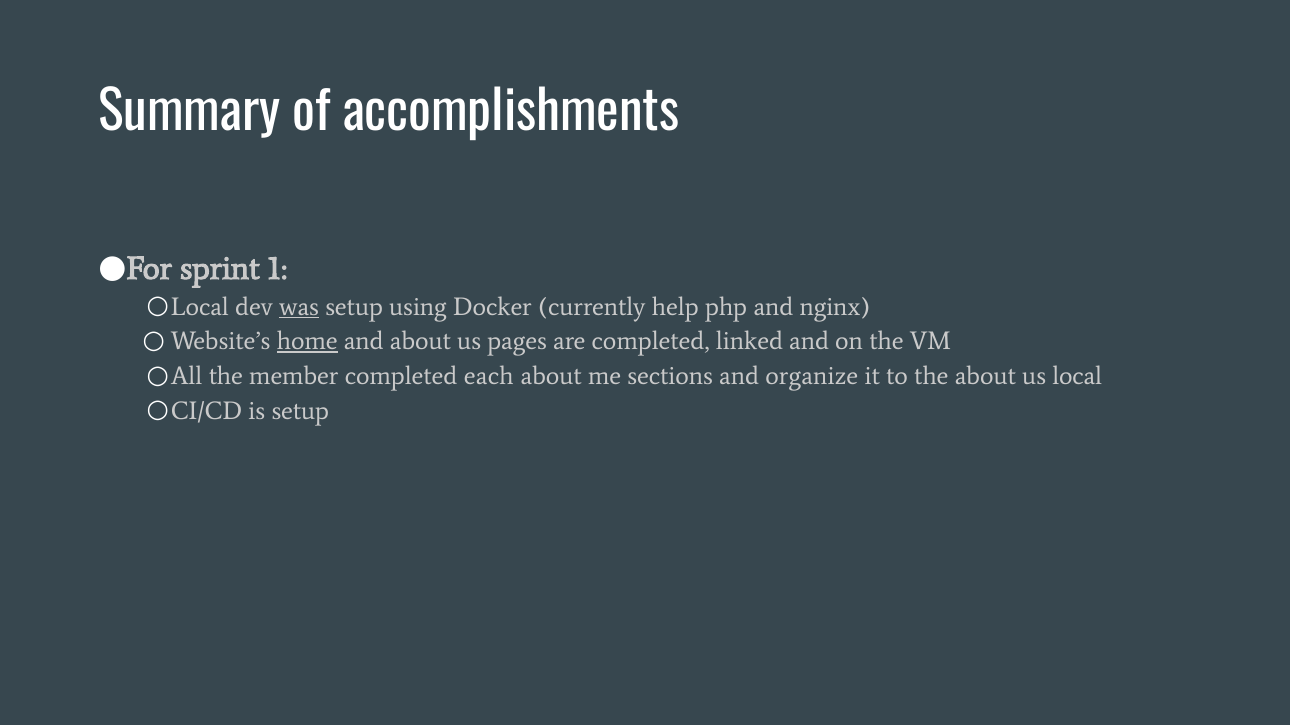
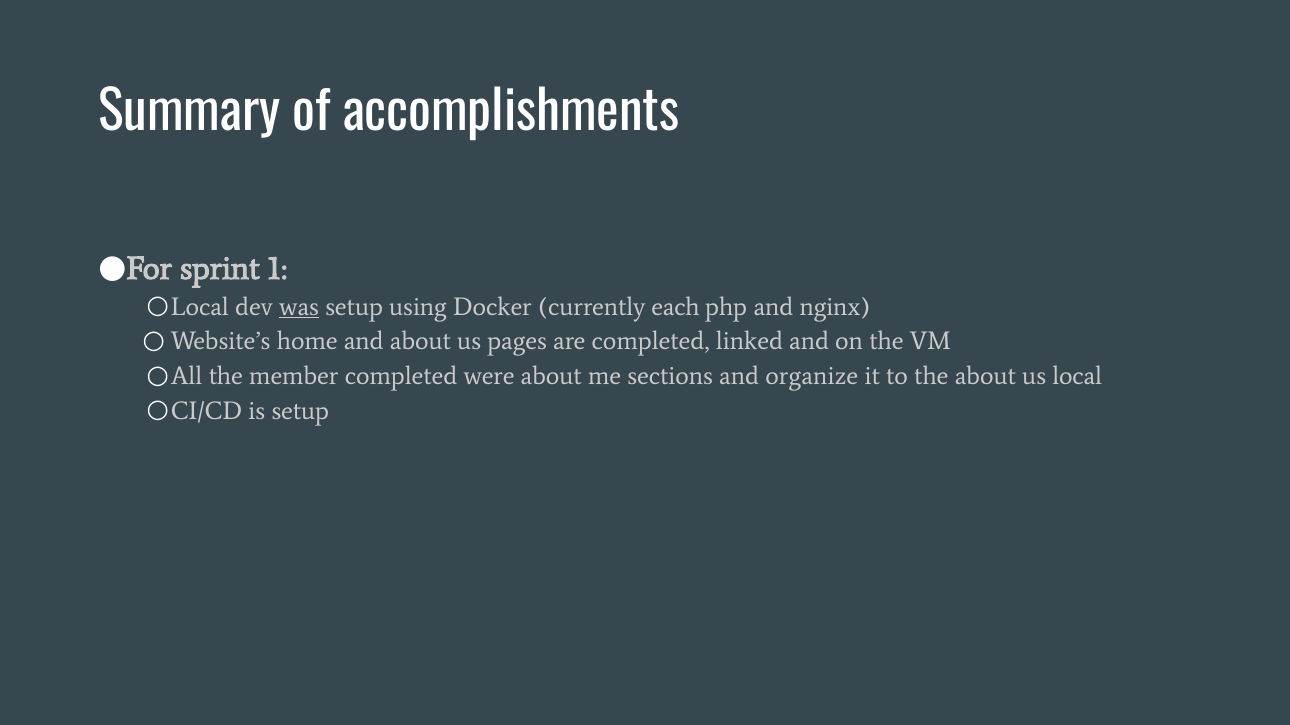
help: help -> each (676, 307)
home underline: present -> none (307, 342)
each: each -> were (489, 376)
